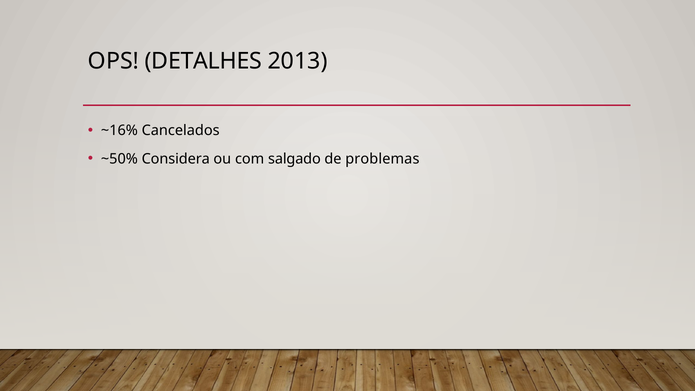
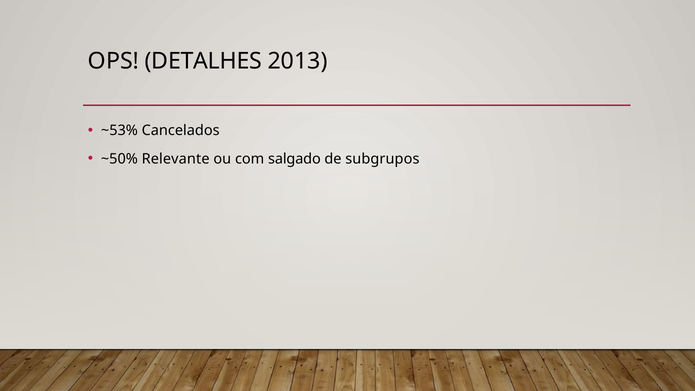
~16%: ~16% -> ~53% (119, 131)
Considera: Considera -> Relevante (176, 159)
problemas: problemas -> subgrupos (382, 159)
